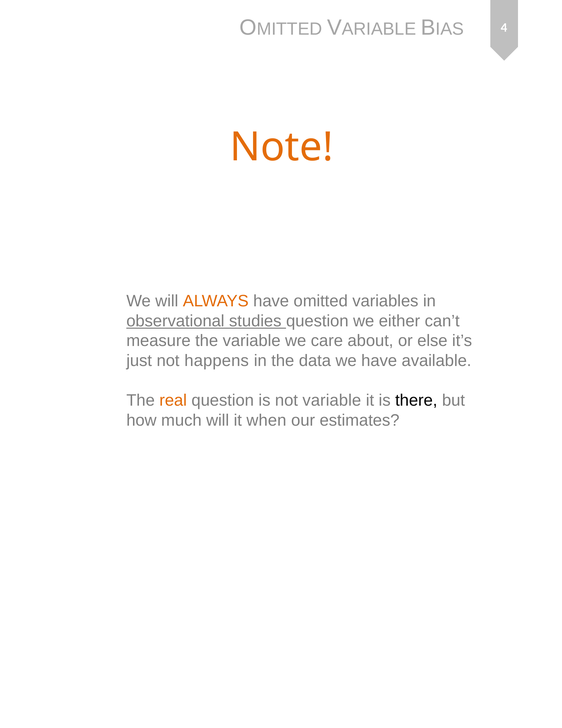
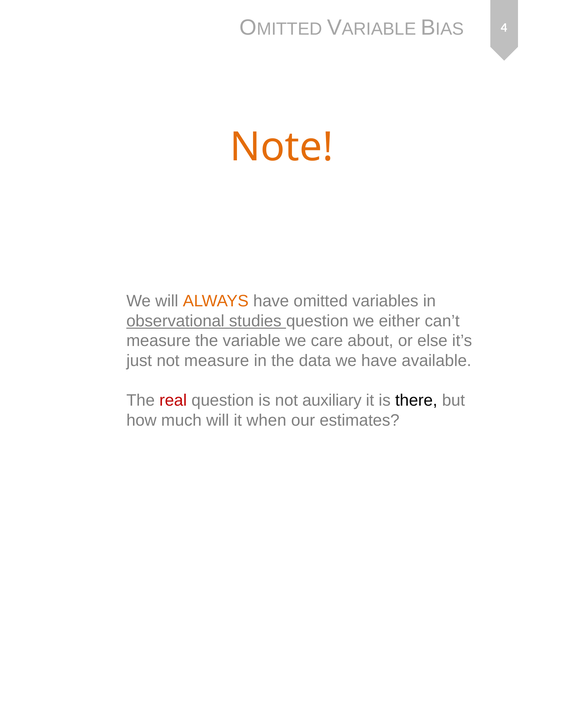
not happens: happens -> measure (217, 360)
real colour: orange -> red (173, 400)
not variable: variable -> auxiliary (332, 400)
